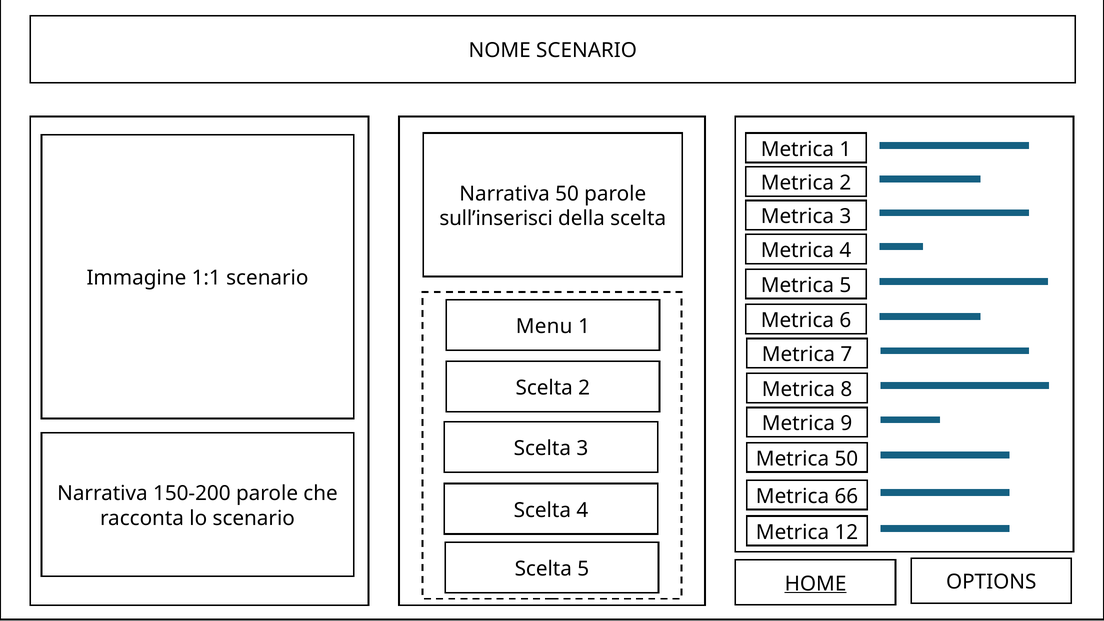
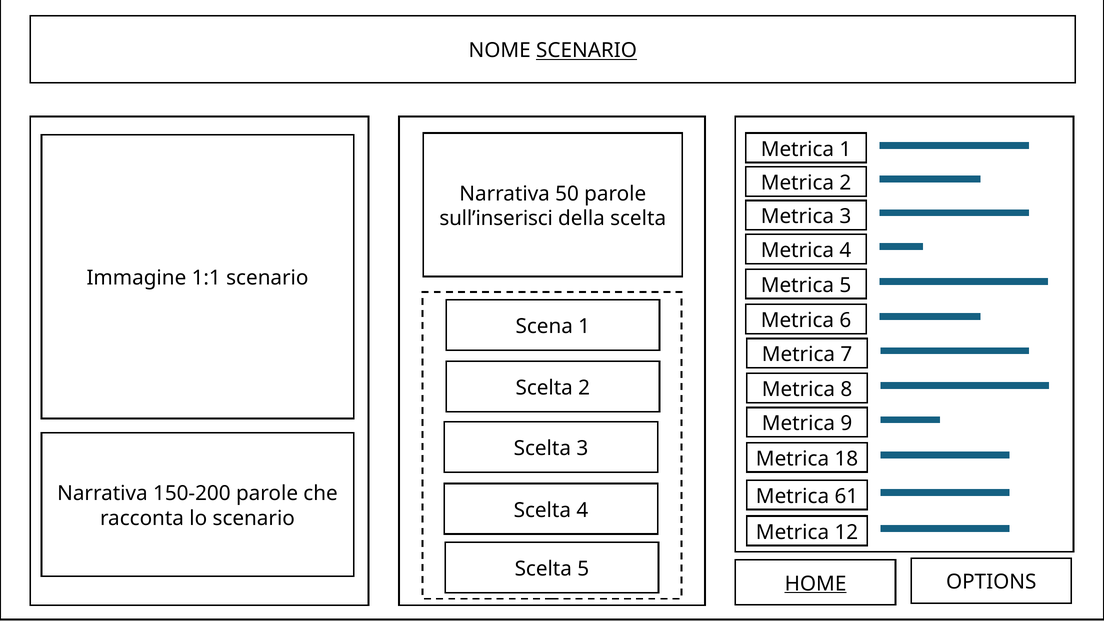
SCENARIO underline: none -> present (587, 51)
Menu: Menu -> Scena (544, 326)
Metrica 50: 50 -> 18 (846, 459)
66: 66 -> 61 (846, 496)
